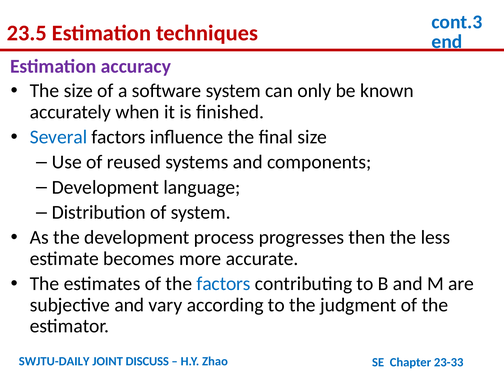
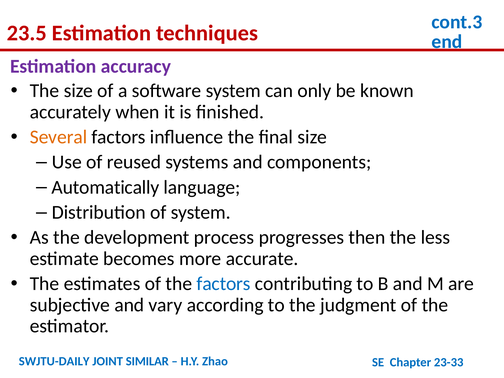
Several colour: blue -> orange (58, 137)
Development: Development -> Automatically (106, 187)
DISCUSS: DISCUSS -> SIMILAR (147, 361)
